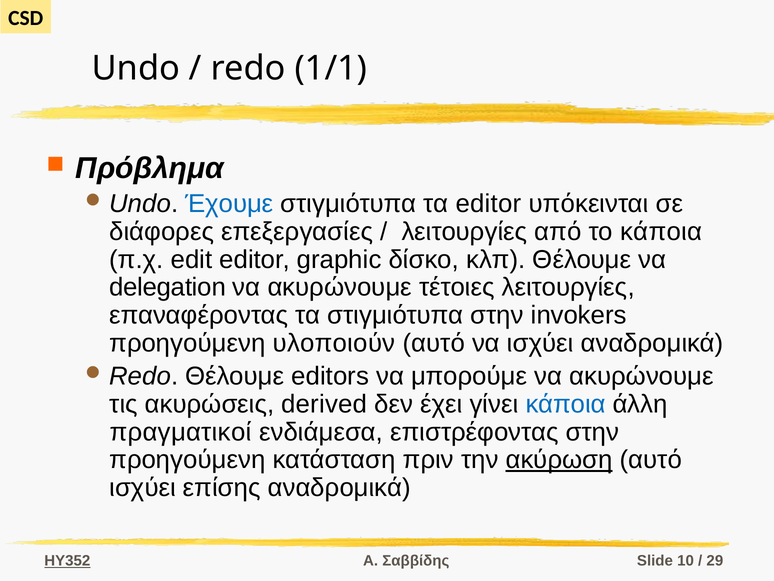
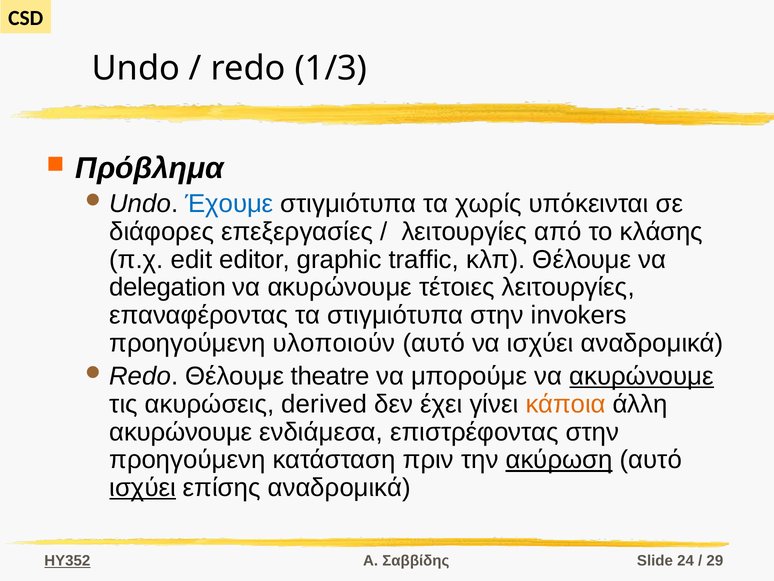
1/1: 1/1 -> 1/3 (331, 68)
τα editor: editor -> χωρίς (489, 204)
το κάποια: κάποια -> κλάσης (661, 232)
δίσκο: δίσκο -> traffic (424, 259)
editors: editors -> theatre (330, 376)
ακυρώνουμε underline: none -> present (642, 376)
κάποια colour: blue -> orange (566, 404)
πραγματικοί: πραγματικοί -> ακυρώνουμε (181, 432)
ισχύει underline: none -> present (143, 487)
10: 10 -> 24 (686, 561)
